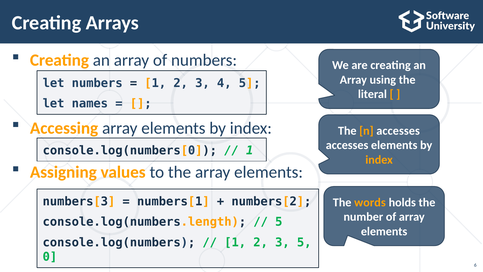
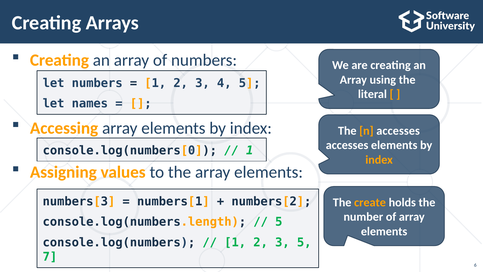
words: words -> create (370, 202)
0: 0 -> 7 (50, 257)
